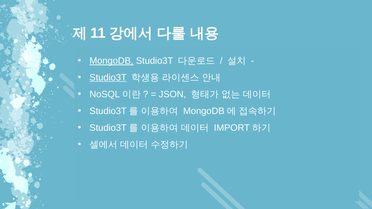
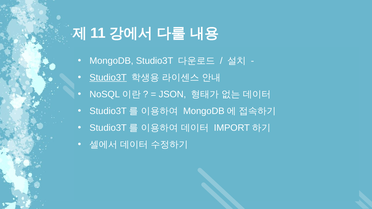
MongoDB underline: present -> none (111, 61)
